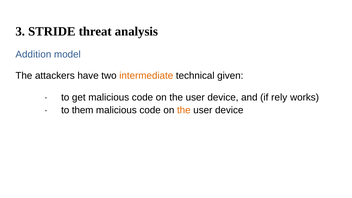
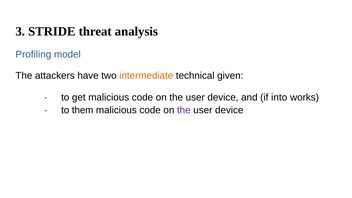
Addition: Addition -> Profiling (33, 54)
rely: rely -> into (279, 97)
the colour: orange -> purple (184, 110)
